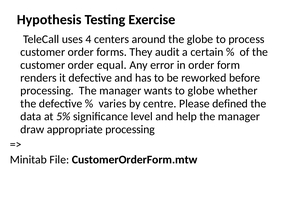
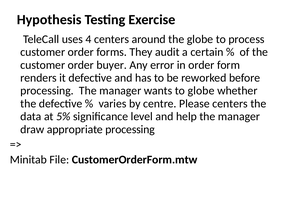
equal: equal -> buyer (112, 65)
Please defined: defined -> centers (230, 103)
